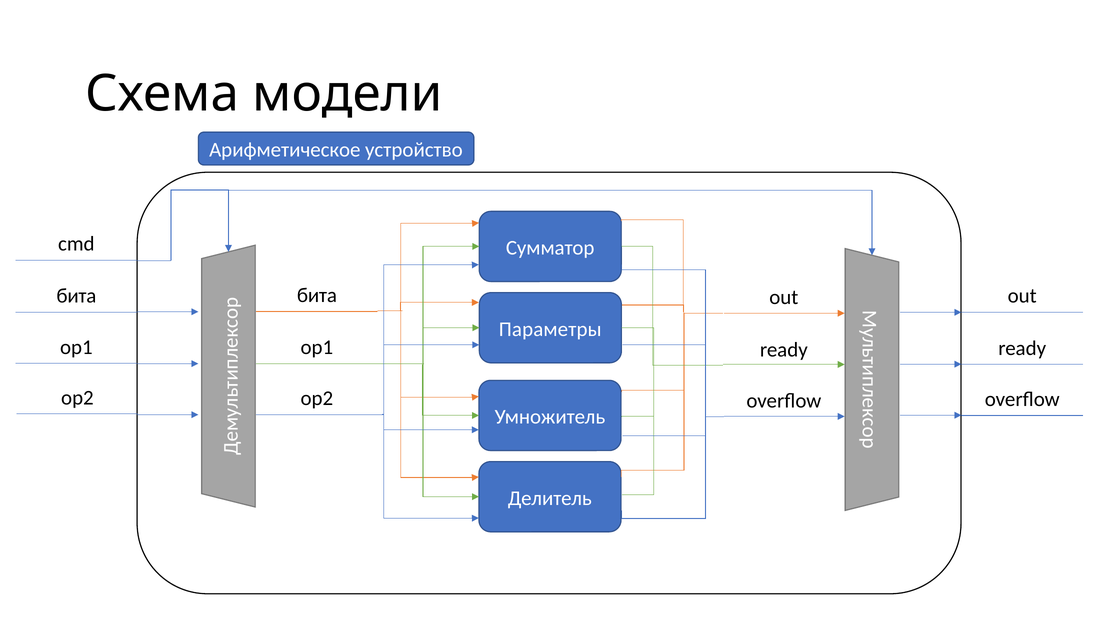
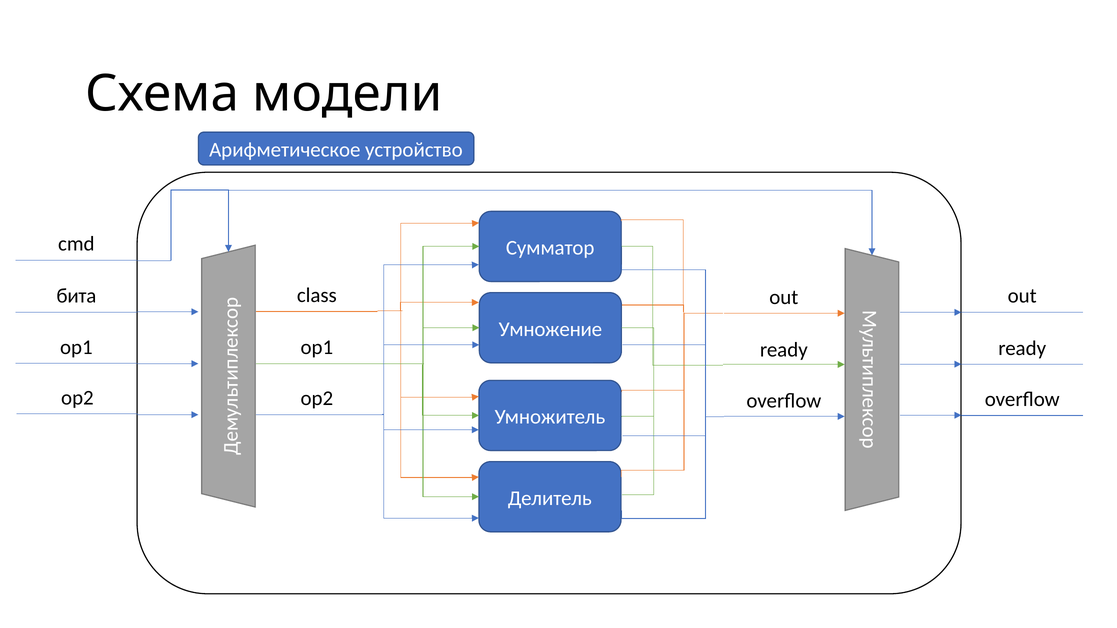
бита: бита -> class (317, 295)
Параметры: Параметры -> Умножение (550, 329)
